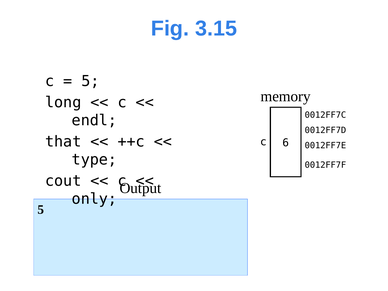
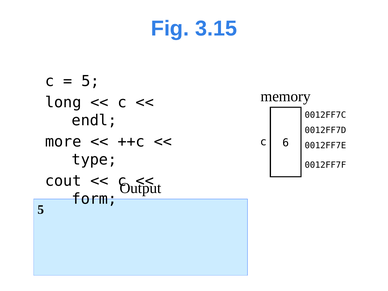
that: that -> more (63, 142)
only: only -> form (94, 199)
